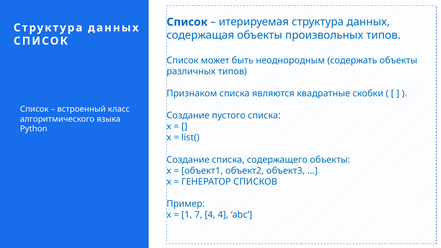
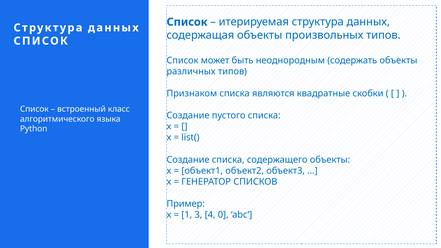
7: 7 -> 3 (198, 215)
4 4: 4 -> 0 (223, 215)
